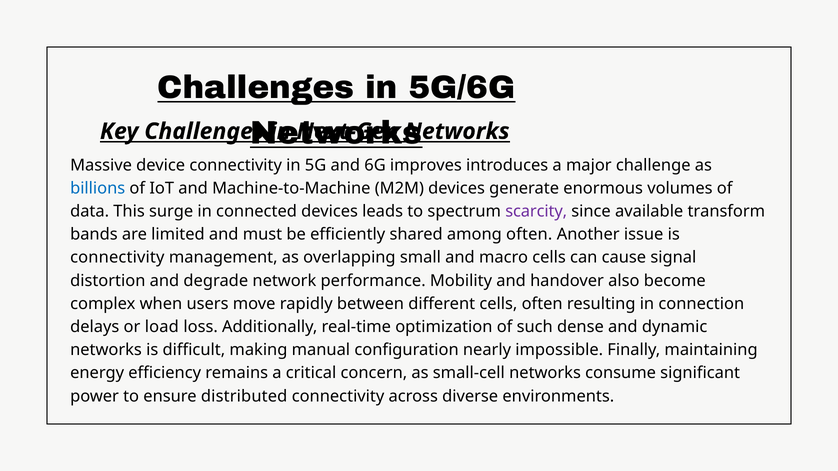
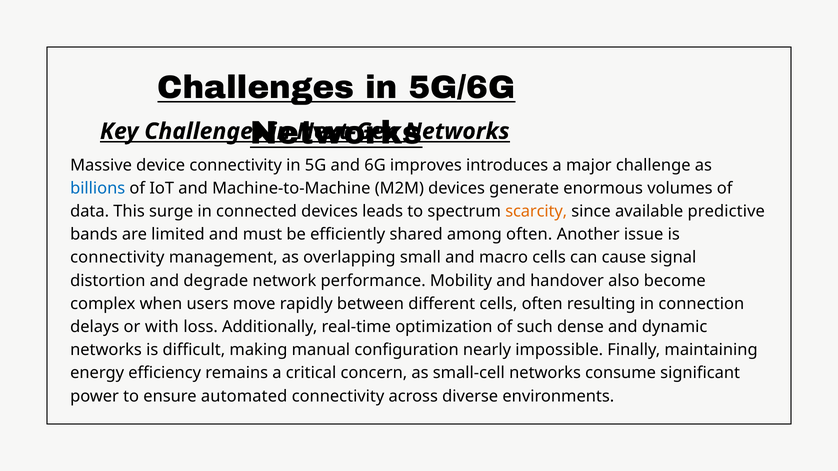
scarcity colour: purple -> orange (536, 212)
transform: transform -> predictive (726, 212)
load: load -> with (162, 327)
distributed: distributed -> automated (244, 396)
